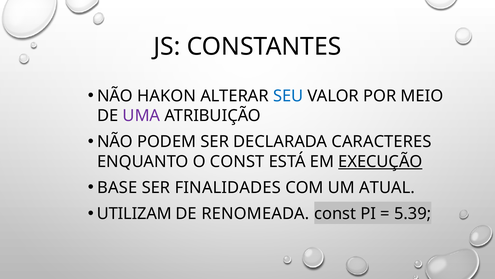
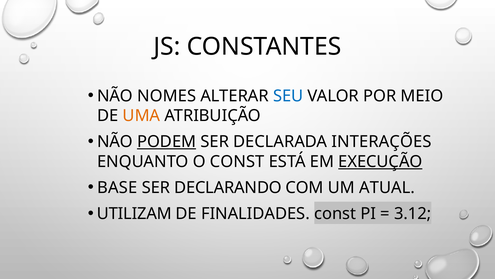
HAKON: HAKON -> NOMES (167, 96)
UMA colour: purple -> orange (141, 116)
PODEM underline: none -> present (167, 142)
CARACTERES: CARACTERES -> INTERAÇÕES (381, 142)
FINALIDADES: FINALIDADES -> DECLARANDO (228, 187)
RENOMEADA: RENOMEADA -> FINALIDADES (255, 213)
5.39: 5.39 -> 3.12 (413, 213)
